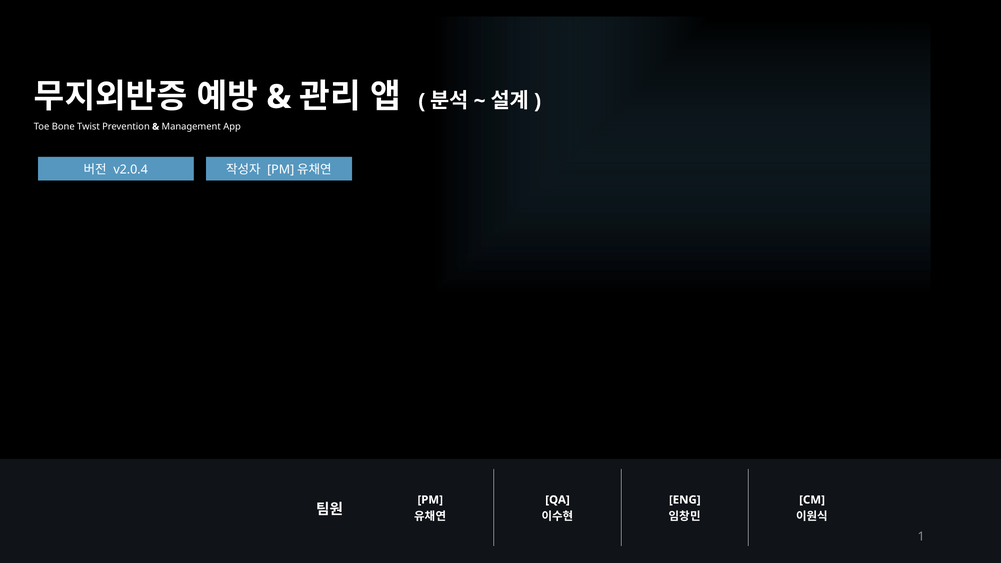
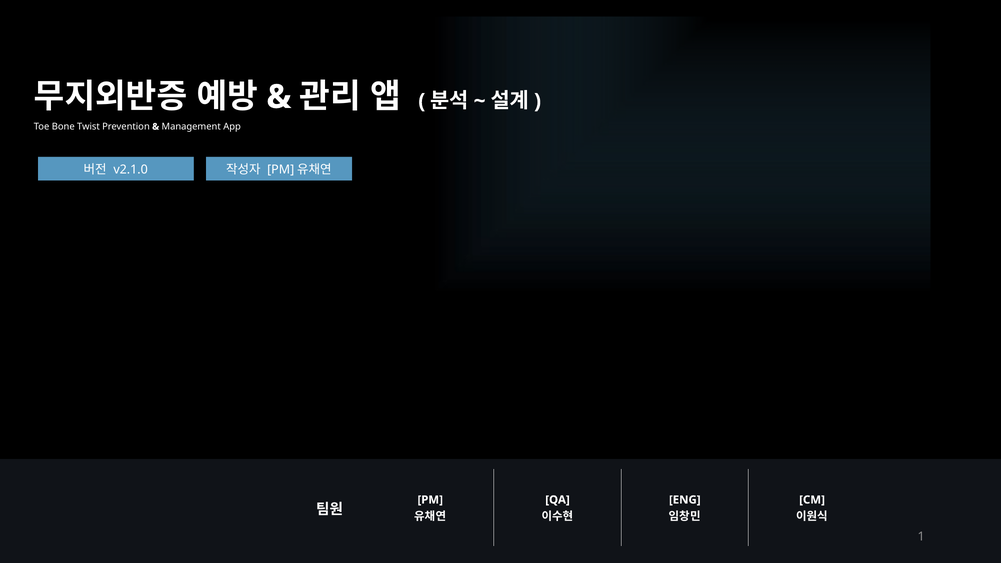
v2.0.4: v2.0.4 -> v2.1.0 (131, 170)
